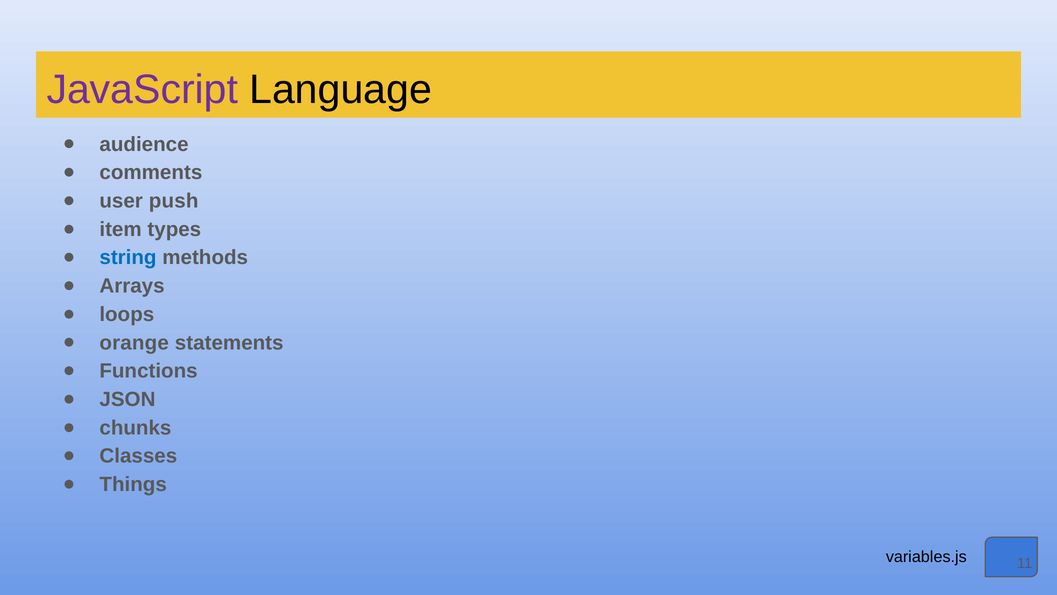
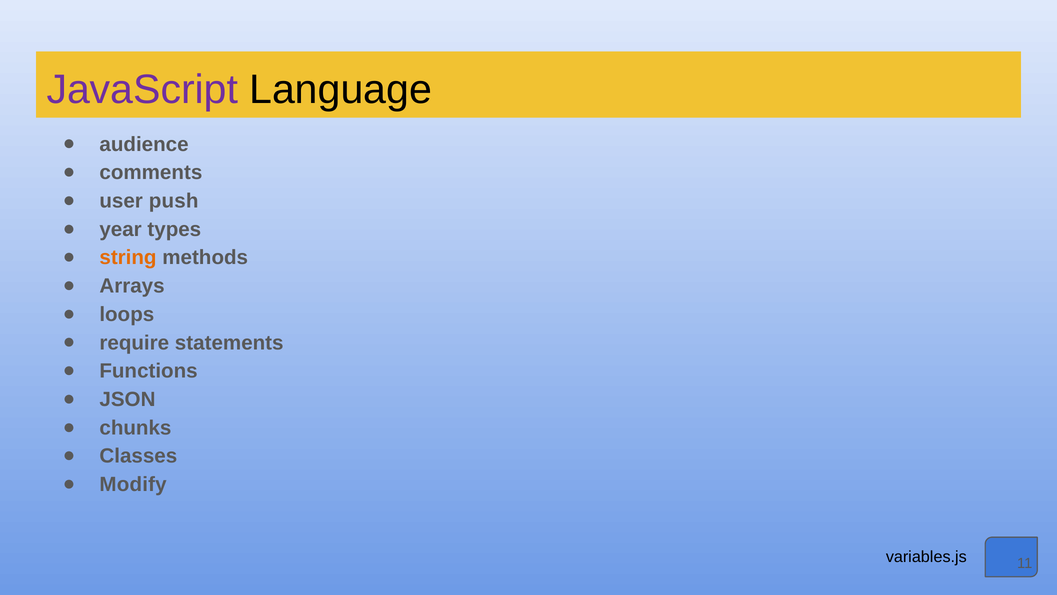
item: item -> year (121, 229)
string colour: blue -> orange (128, 258)
orange: orange -> require (134, 343)
Things: Things -> Modify (133, 484)
